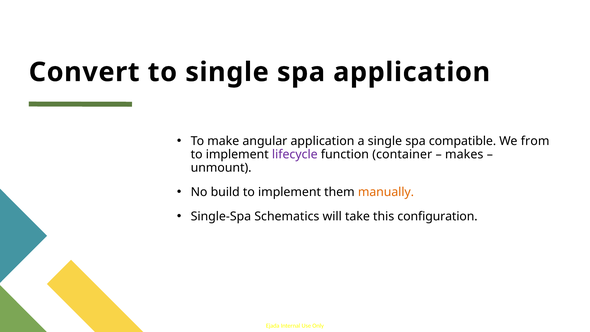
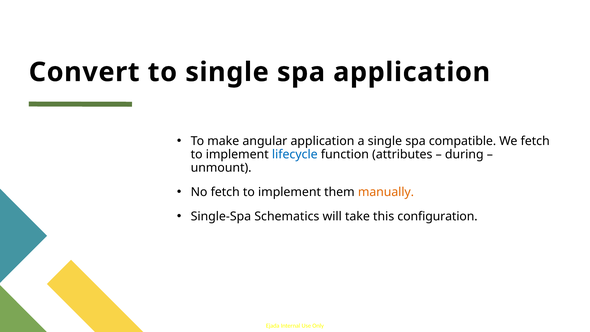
We from: from -> fetch (535, 141)
lifecycle colour: purple -> blue (295, 154)
container: container -> attributes (402, 154)
makes: makes -> during (464, 154)
No build: build -> fetch (225, 192)
